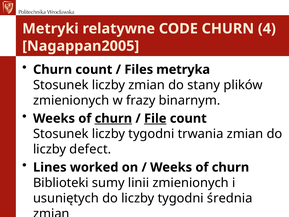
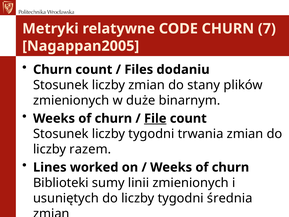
4: 4 -> 7 (267, 29)
metryka: metryka -> dodaniu (183, 70)
frazy: frazy -> duże (141, 100)
churn underline: present -> none (113, 118)
defect: defect -> razem (90, 149)
